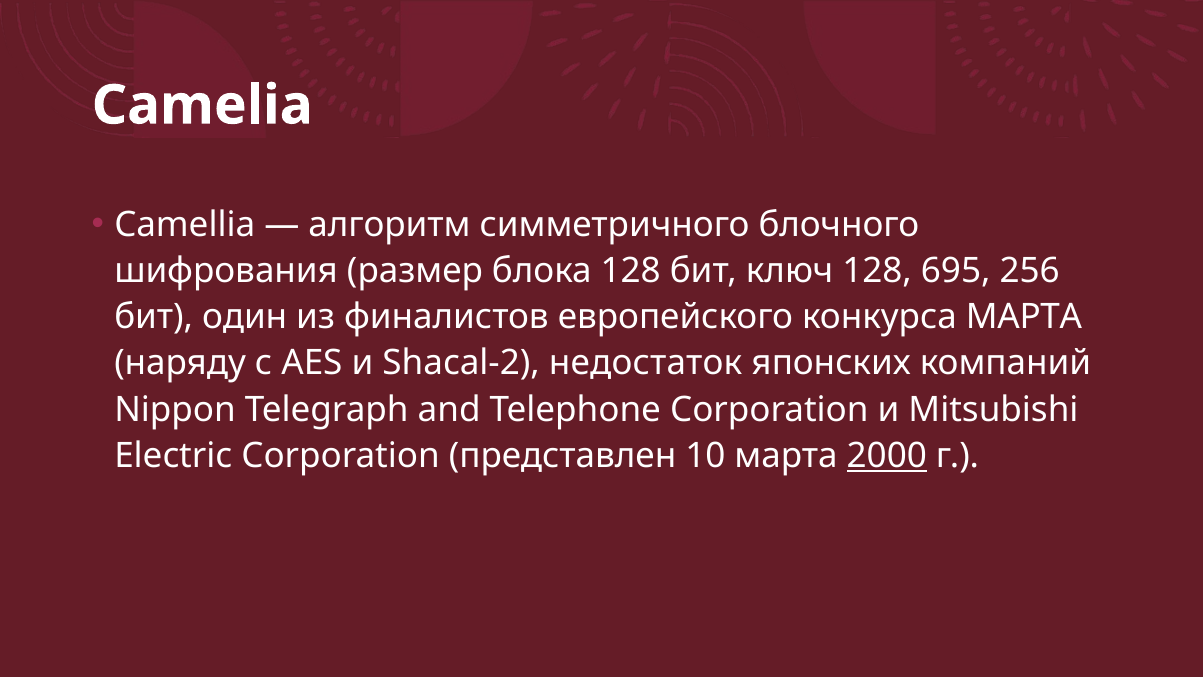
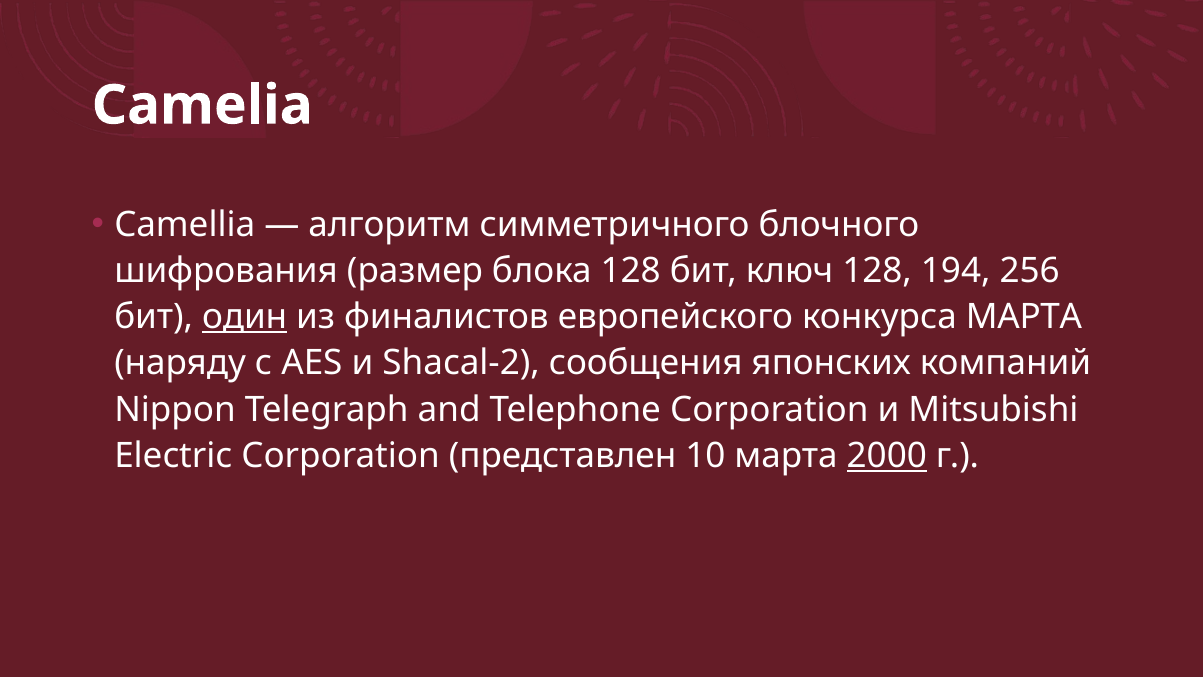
695: 695 -> 194 (956, 271)
один underline: none -> present (245, 317)
недостаток: недостаток -> сообщения (646, 363)
